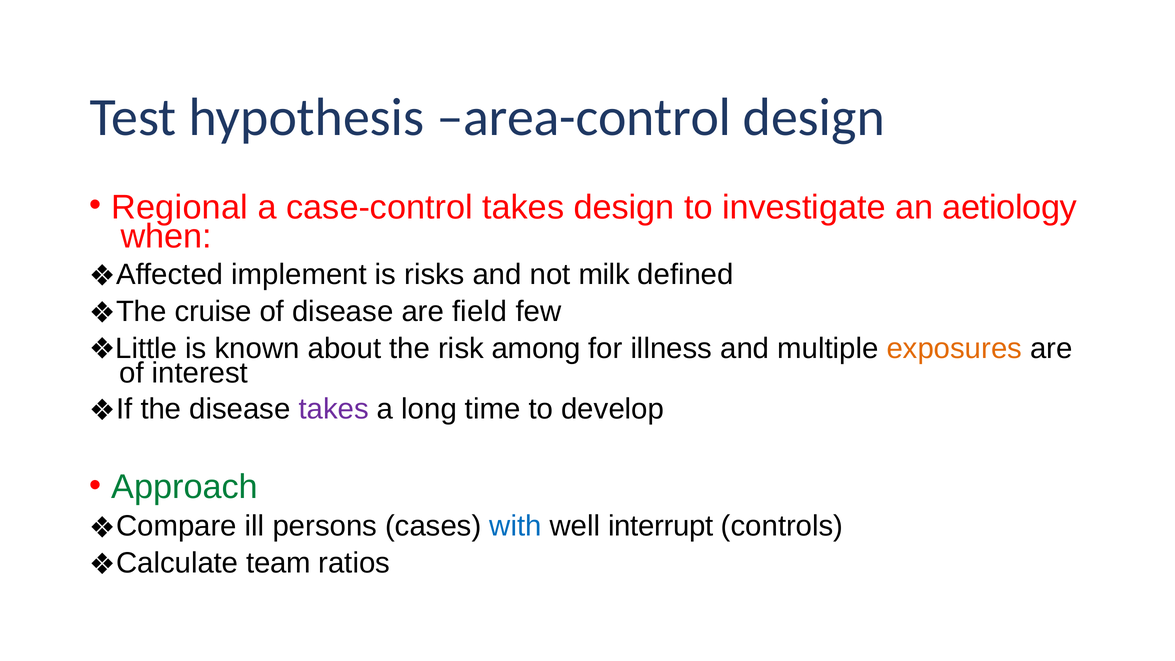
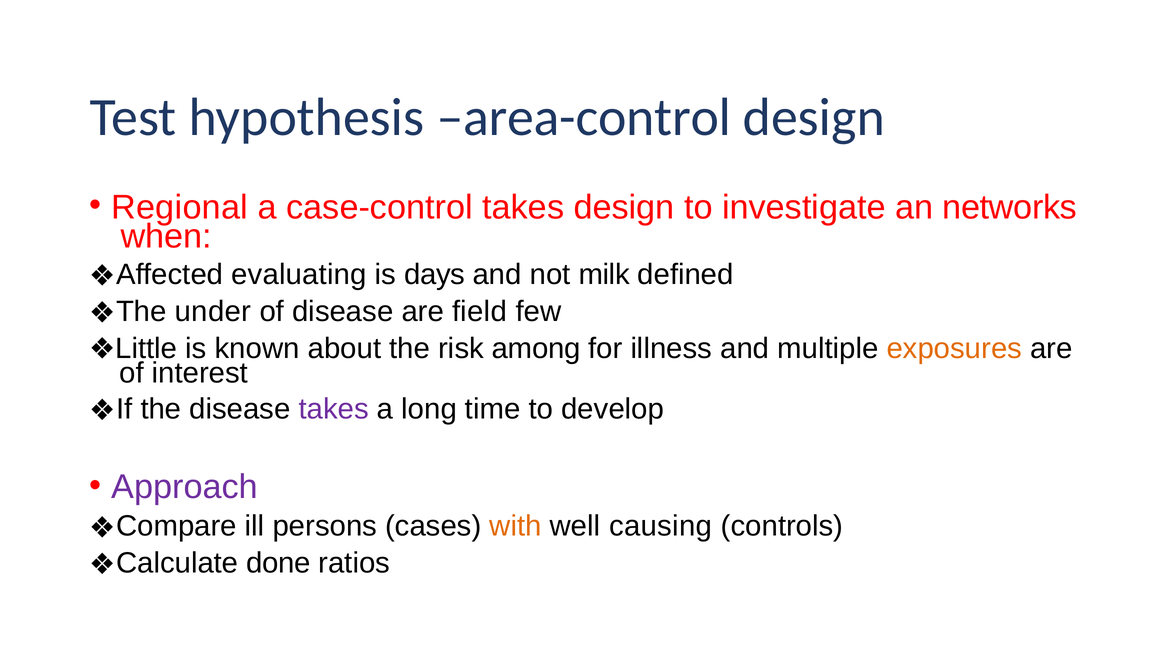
aetiology: aetiology -> networks (1010, 207)
implement: implement -> evaluating (299, 275)
risks: risks -> days (435, 275)
cruise: cruise -> under (213, 311)
Approach colour: green -> purple (184, 487)
with colour: blue -> orange (515, 526)
interrupt: interrupt -> causing (661, 526)
team: team -> done (279, 563)
